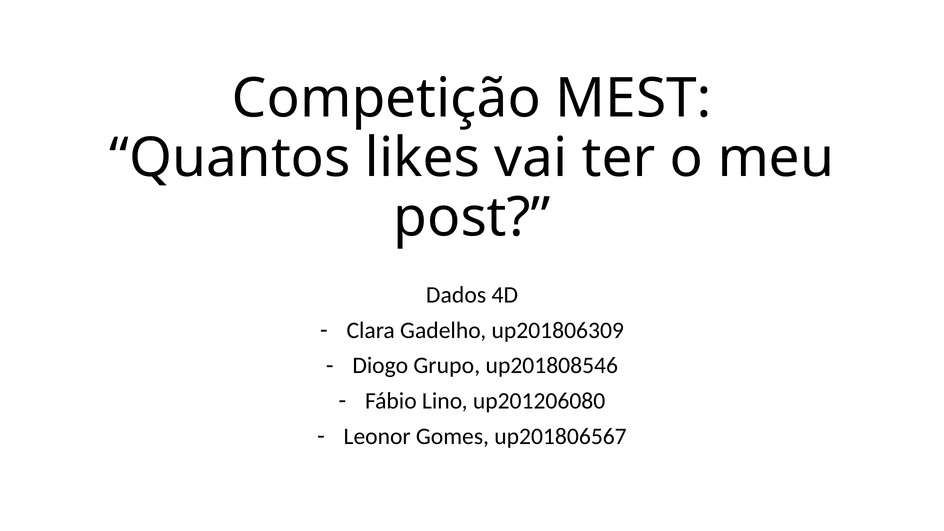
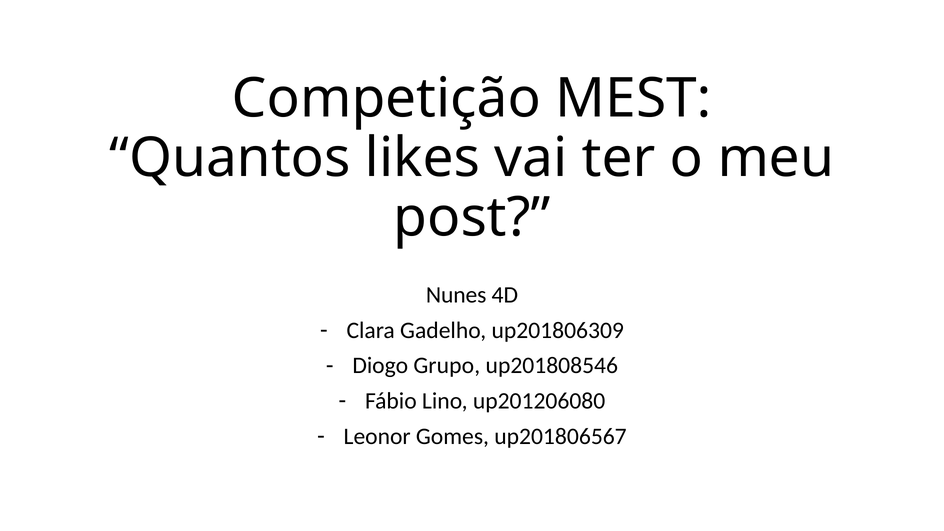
Dados: Dados -> Nunes (456, 295)
